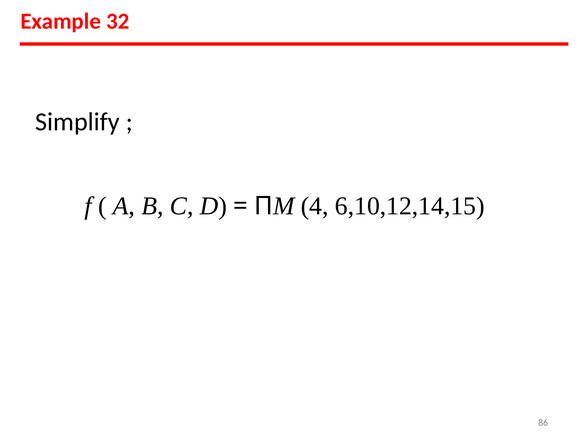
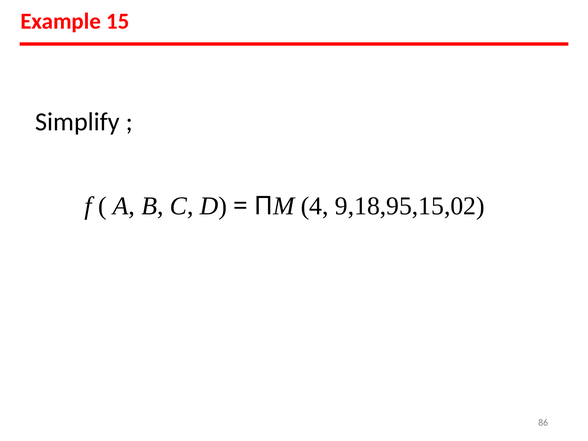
32: 32 -> 15 (118, 21)
6,10,12,14,15: 6,10,12,14,15 -> 9,18,95,15,02 (410, 206)
